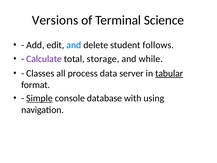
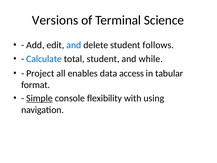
Calculate colour: purple -> blue (44, 59)
total storage: storage -> student (103, 59)
Classes: Classes -> Project (40, 73)
process: process -> enables (83, 73)
server: server -> access (132, 73)
tabular underline: present -> none (169, 73)
database: database -> flexibility (105, 98)
